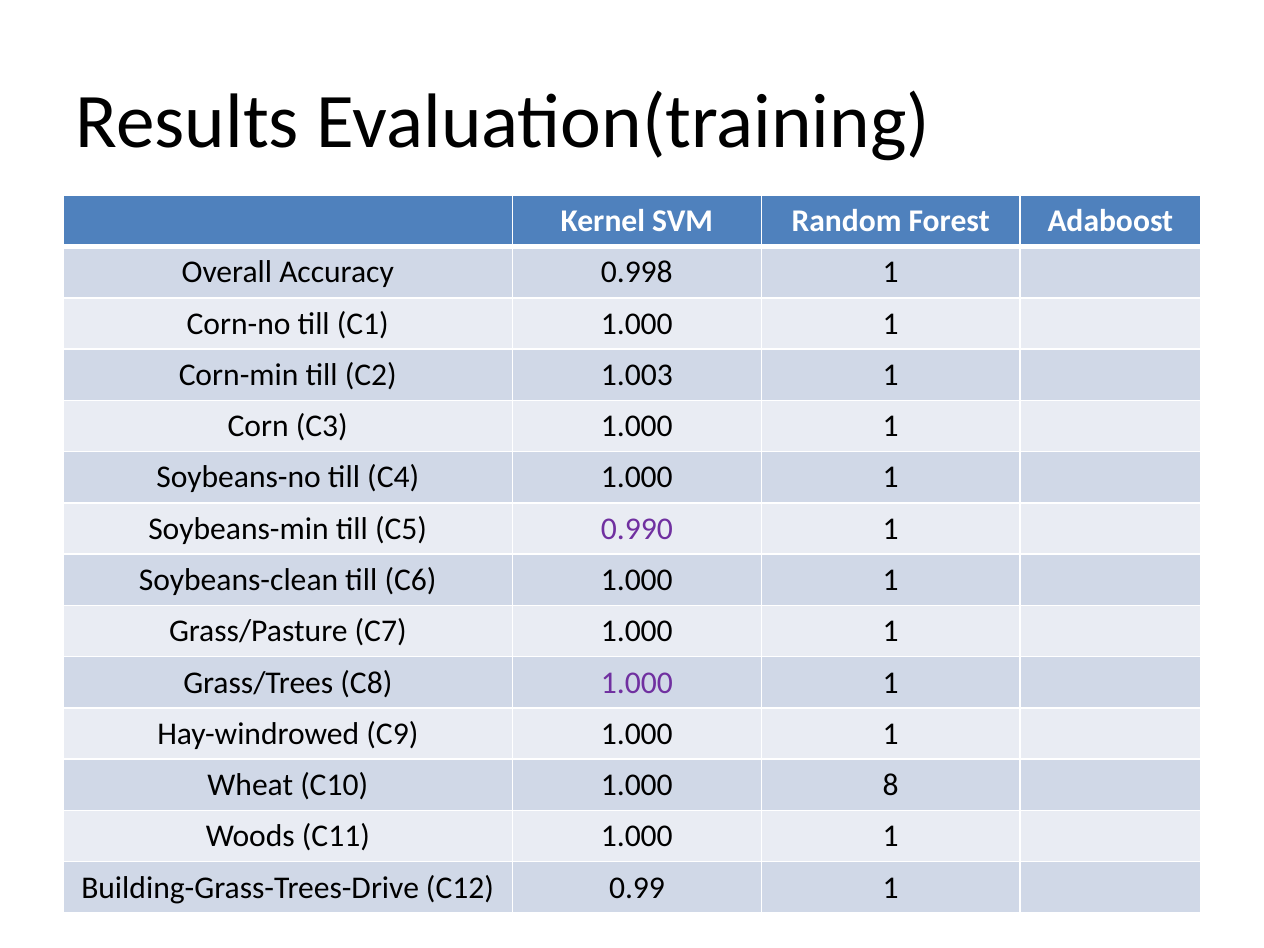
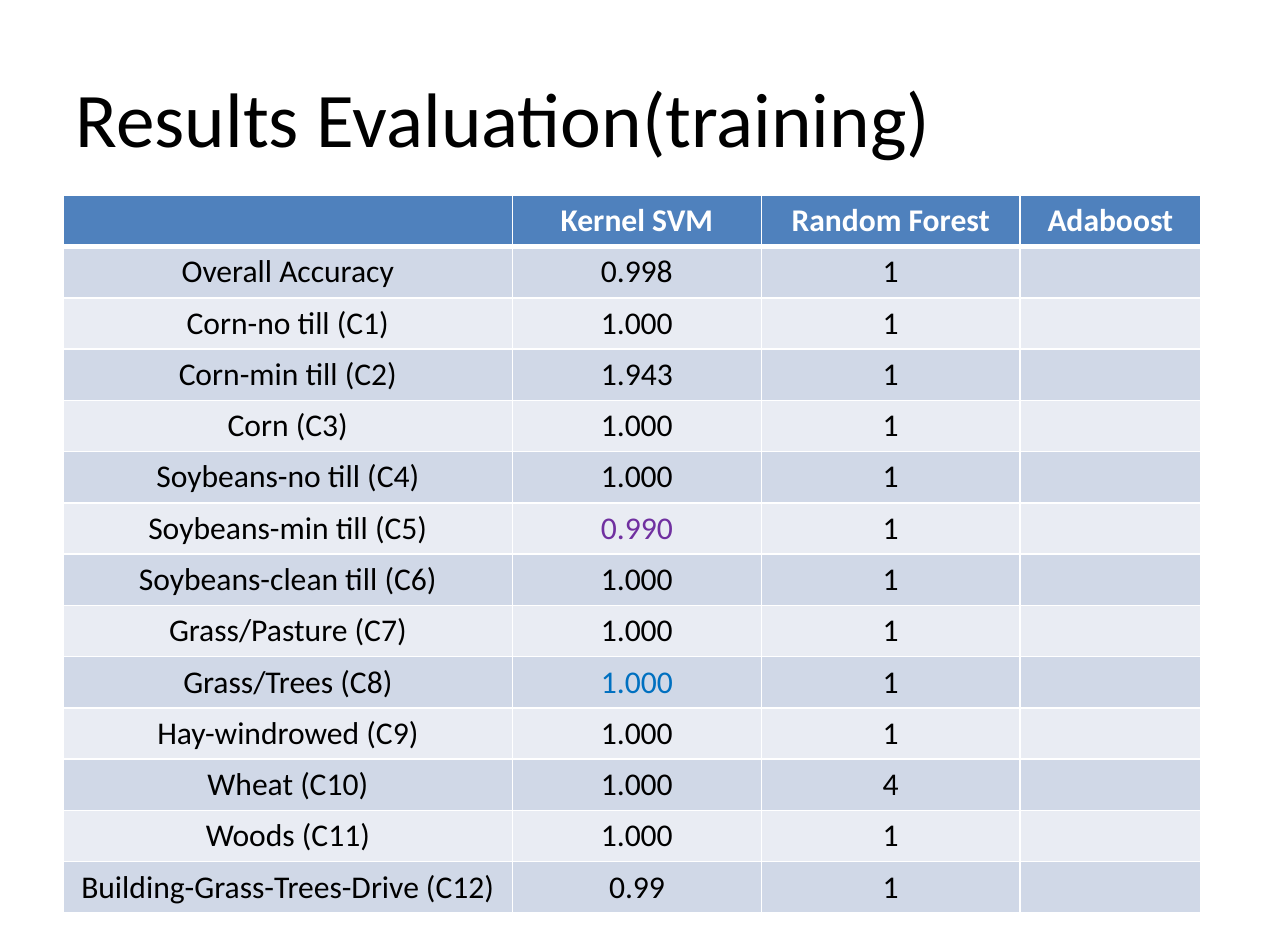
1.003: 1.003 -> 1.943 (637, 375)
1.000 colour: purple -> blue (637, 683)
8: 8 -> 4 (891, 785)
